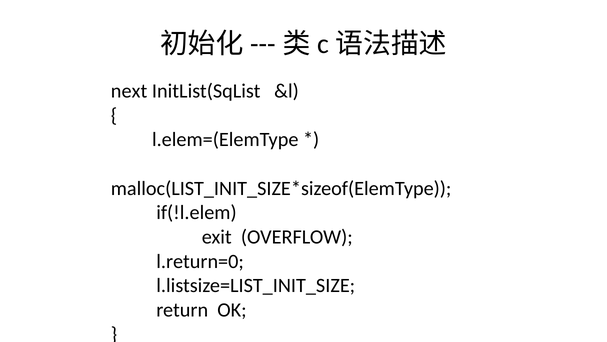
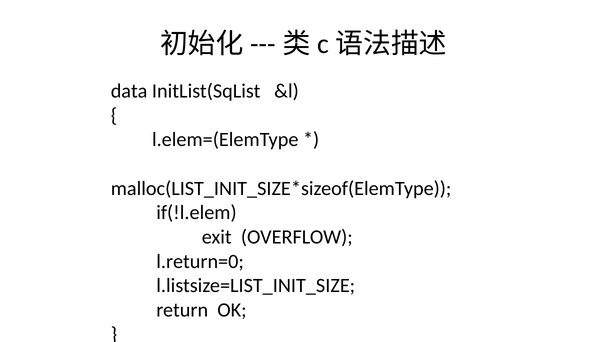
next: next -> data (129, 91)
